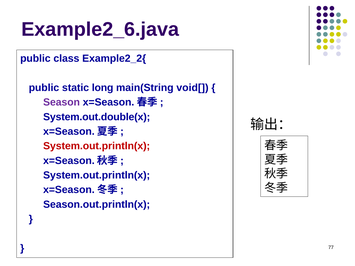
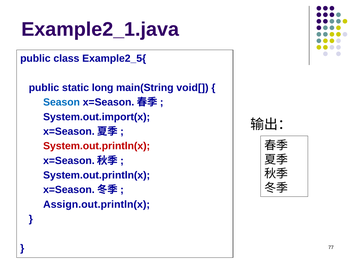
Example2_6.java: Example2_6.java -> Example2_1.java (100, 29)
Example2_2{: Example2_2{ -> Example2_5{ (114, 59)
Season colour: purple -> blue (62, 102)
System.out.double(x: System.out.double(x -> System.out.import(x (97, 117)
Season.out.println(x: Season.out.println(x -> Assign.out.println(x (97, 205)
